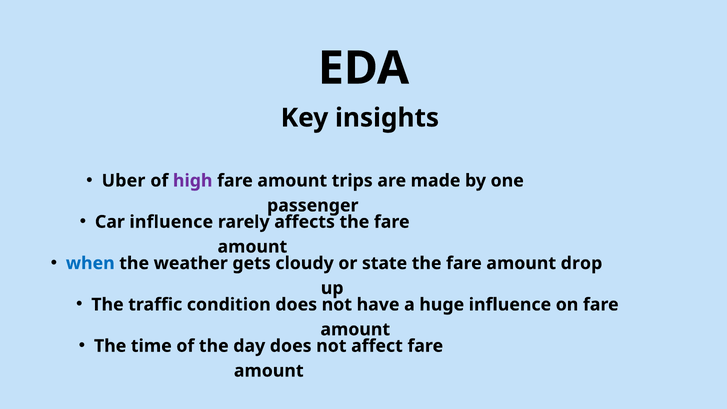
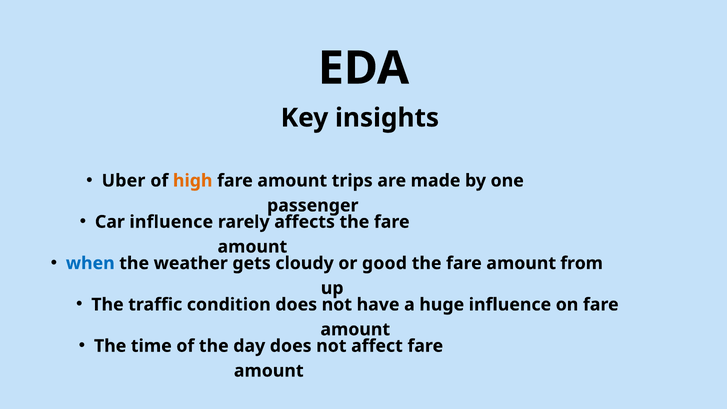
high colour: purple -> orange (193, 181)
state: state -> good (384, 263)
drop: drop -> from (582, 263)
